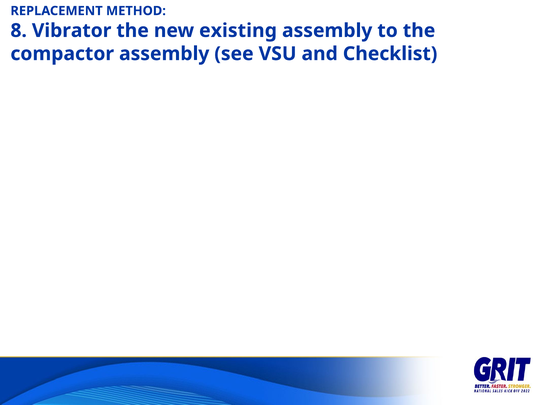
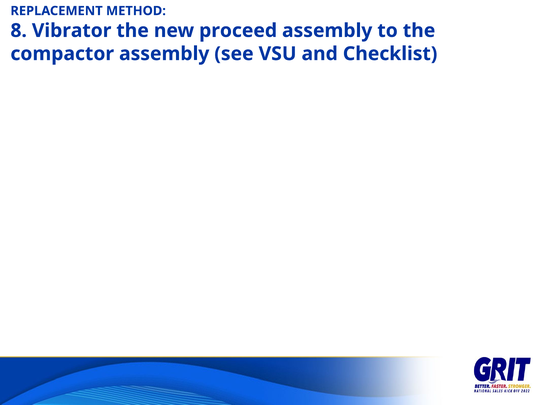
existing: existing -> proceed (238, 31)
